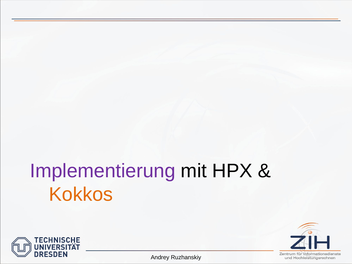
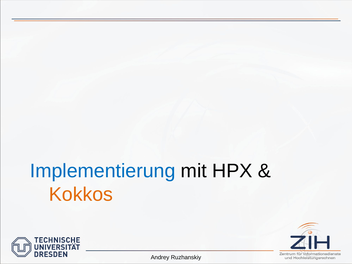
Implementierung colour: purple -> blue (103, 171)
